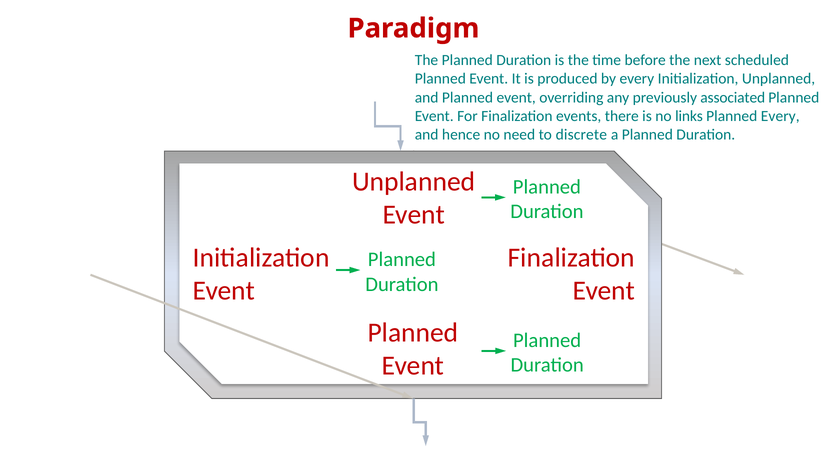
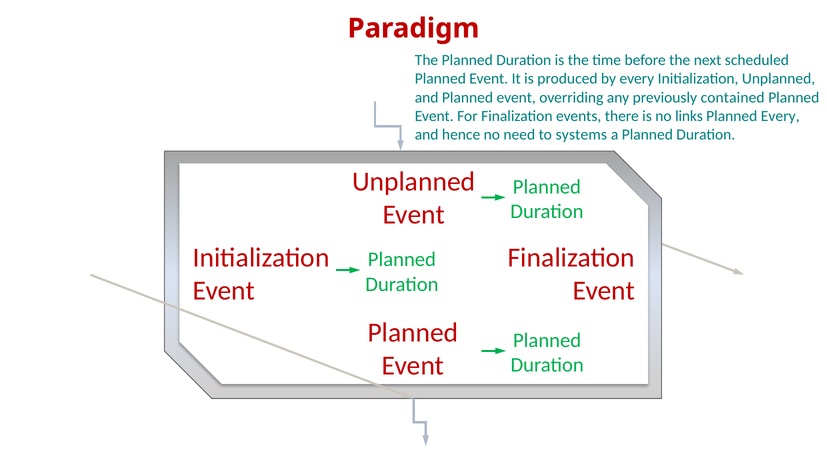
associated: associated -> contained (733, 97)
discrete: discrete -> systems (581, 135)
